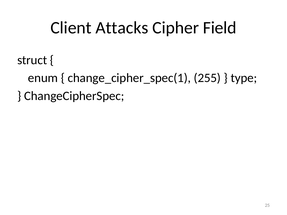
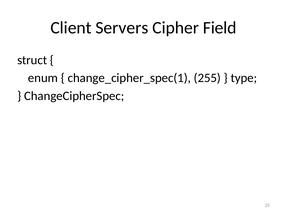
Attacks: Attacks -> Servers (122, 28)
